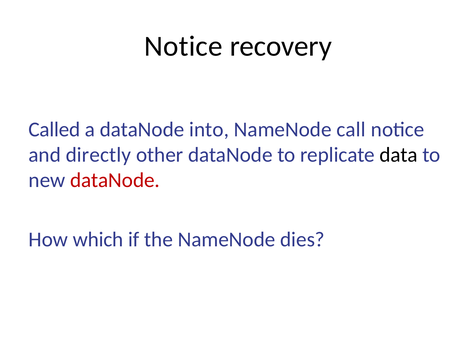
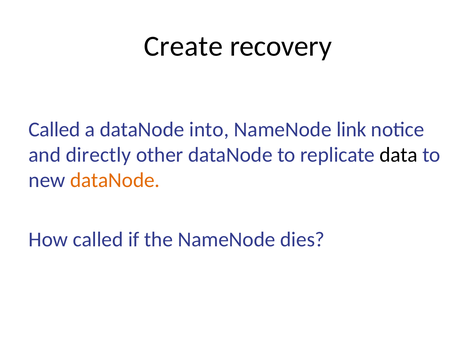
Notice: Notice -> Create (183, 46)
call: call -> link (351, 129)
dataNode colour: red -> orange (115, 180)
How which: which -> called (98, 240)
